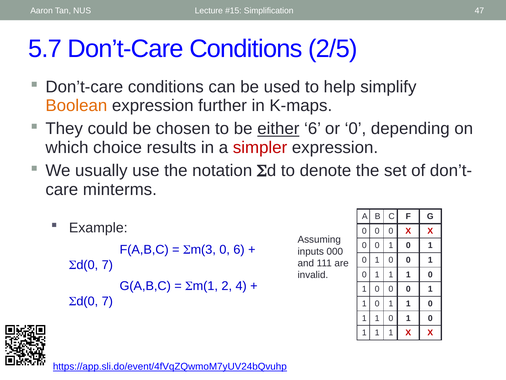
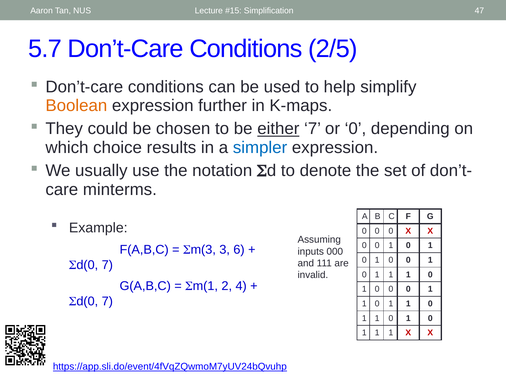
either 6: 6 -> 7 (313, 129)
simpler colour: red -> blue (260, 147)
0: 0 -> 3 (225, 249)
